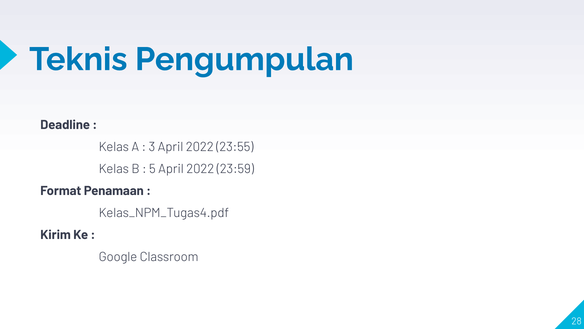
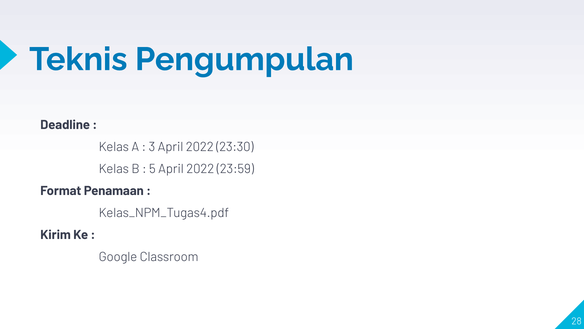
23:55: 23:55 -> 23:30 (235, 147)
